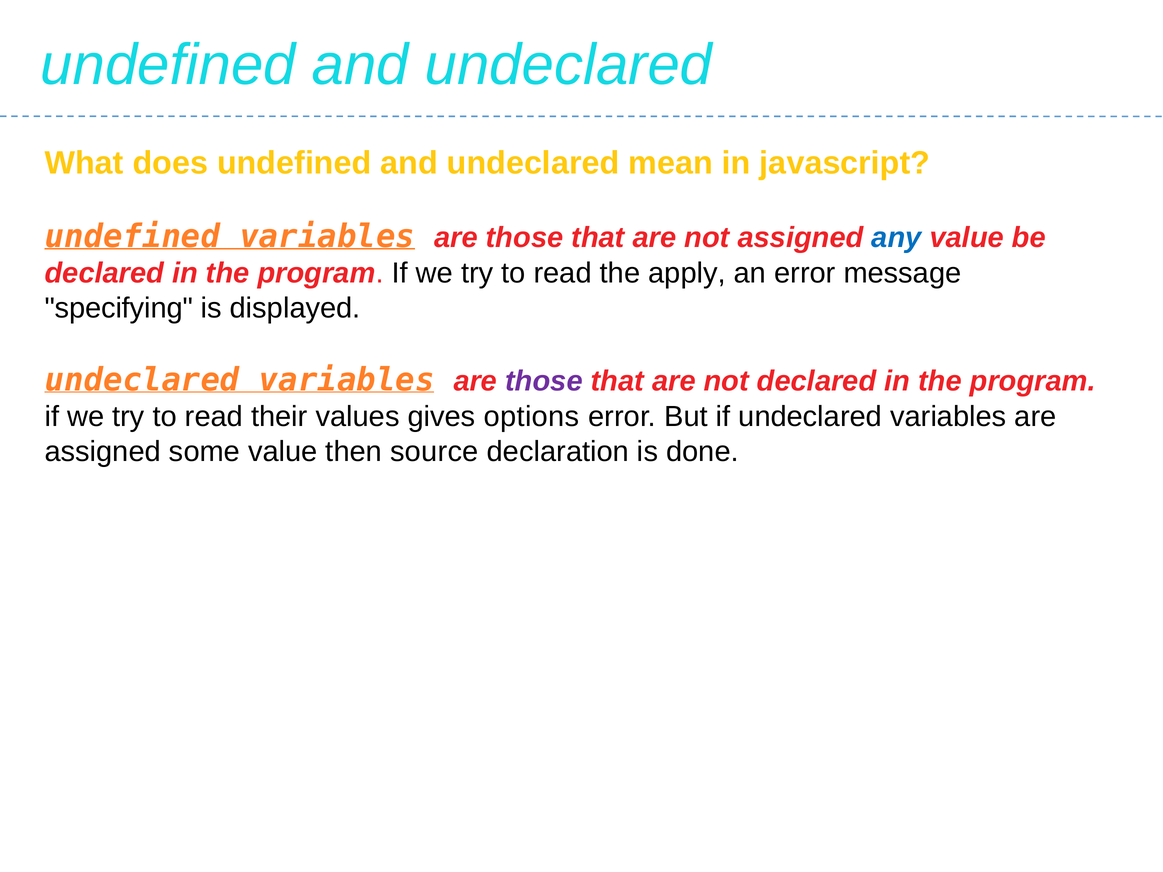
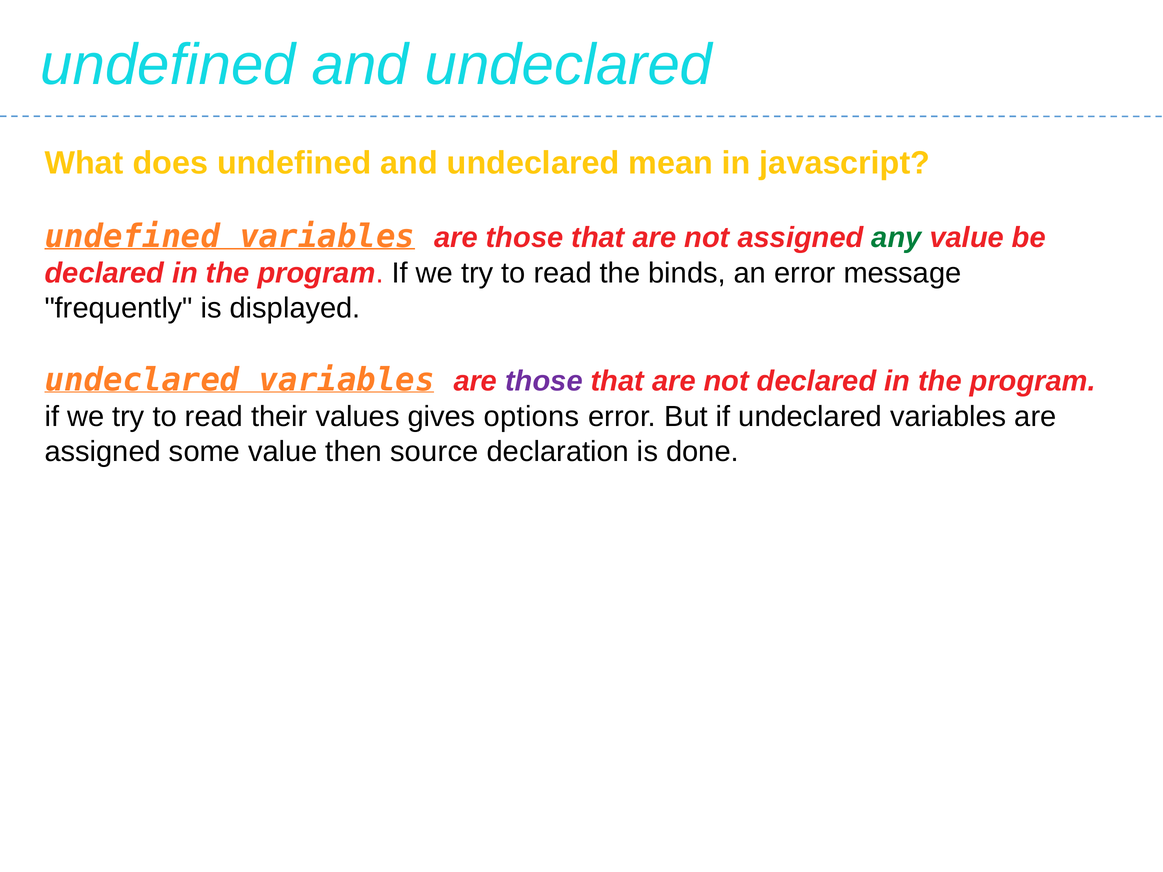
any colour: blue -> green (897, 238)
apply: apply -> binds (687, 273)
specifying: specifying -> frequently (119, 308)
